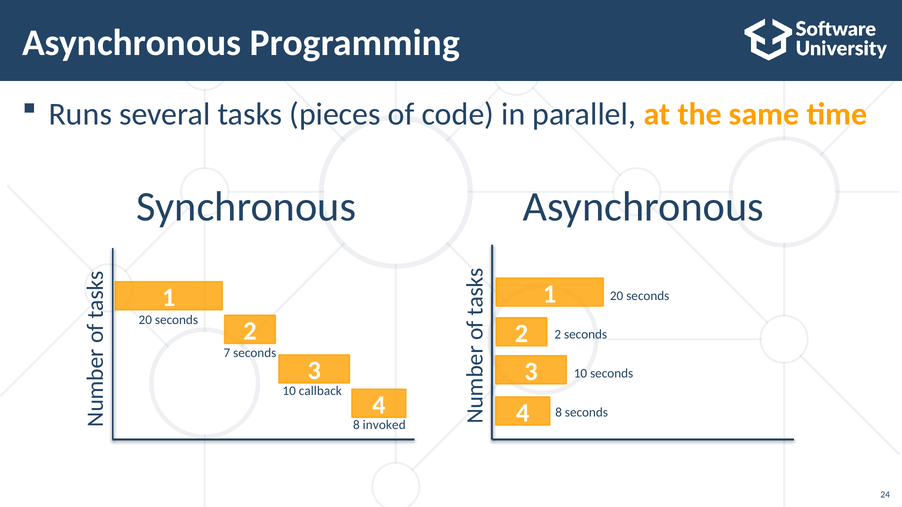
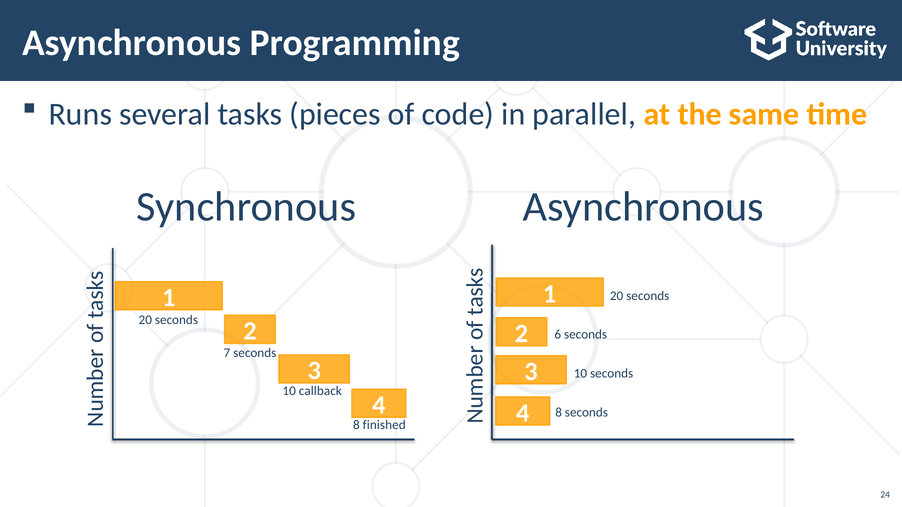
2 2: 2 -> 6 (558, 335)
invoked: invoked -> finished (384, 425)
